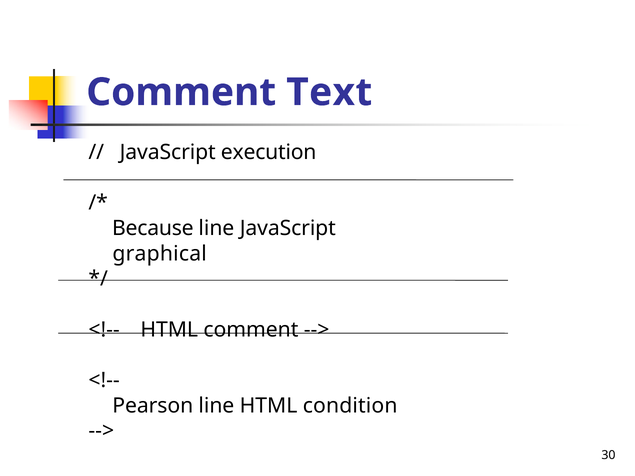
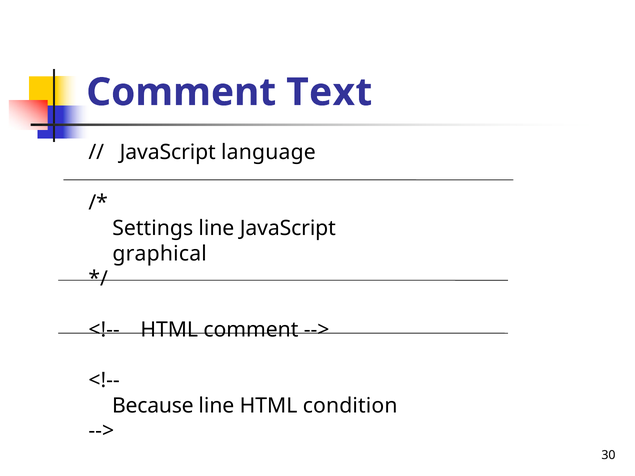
execution: execution -> language (268, 152)
Because: Because -> Settings (153, 228)
Pearson: Pearson -> Because (153, 406)
